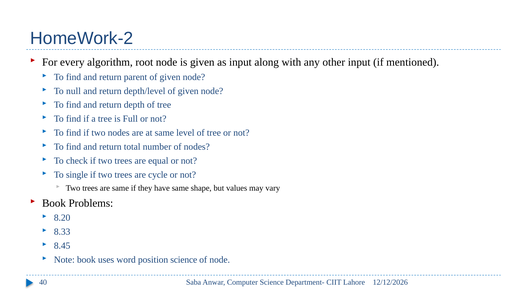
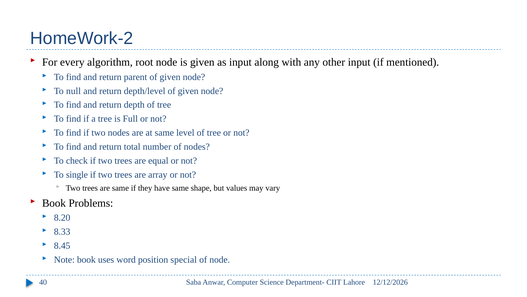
cycle: cycle -> array (158, 174)
position science: science -> special (184, 259)
